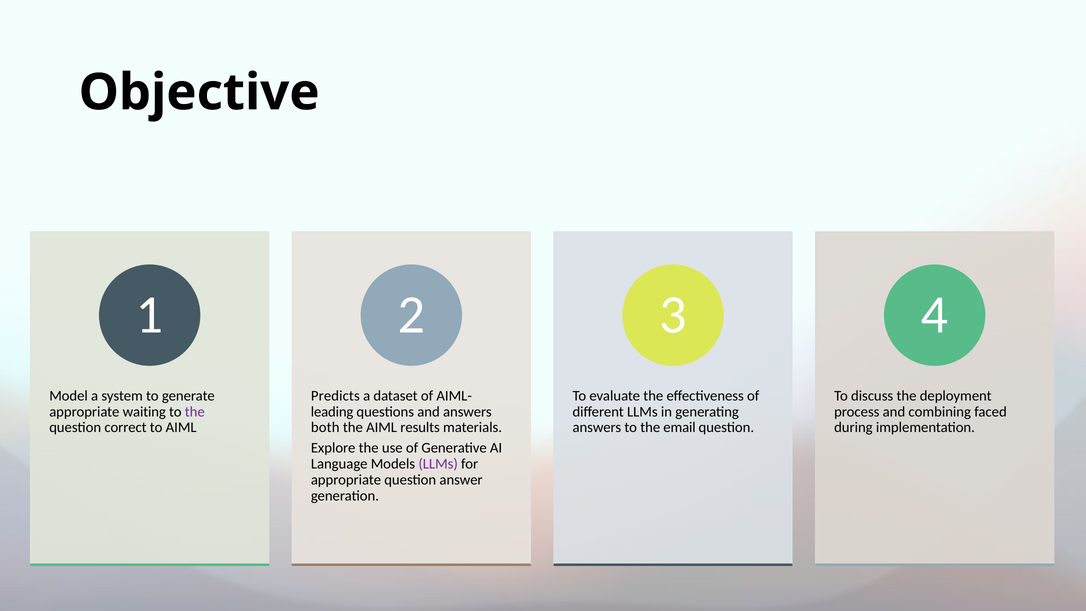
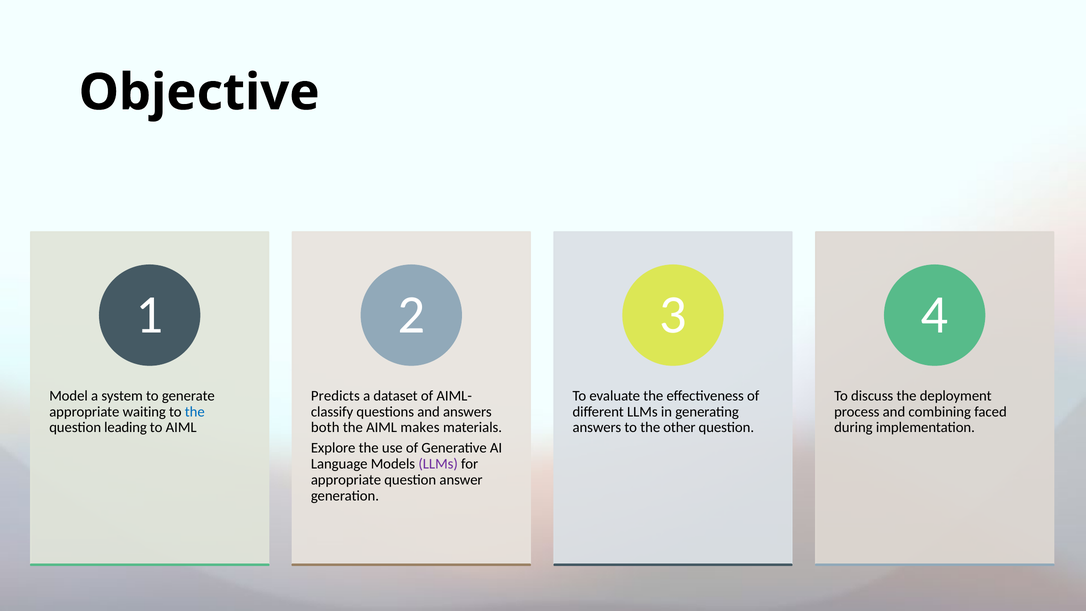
the colour: purple -> blue (195, 412)
leading: leading -> classify (332, 412)
correct: correct -> leading (126, 427)
email: email -> other (679, 427)
results: results -> makes (420, 427)
